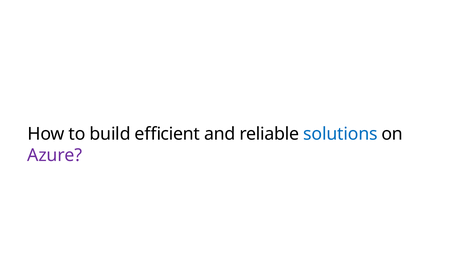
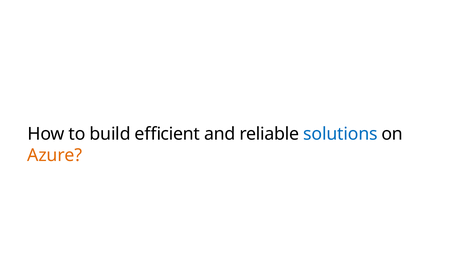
Azure colour: purple -> orange (55, 155)
